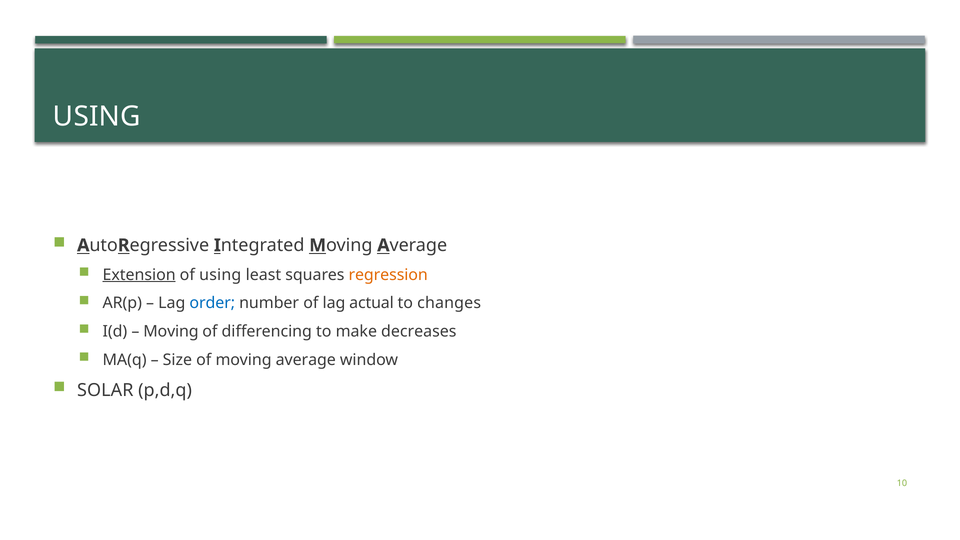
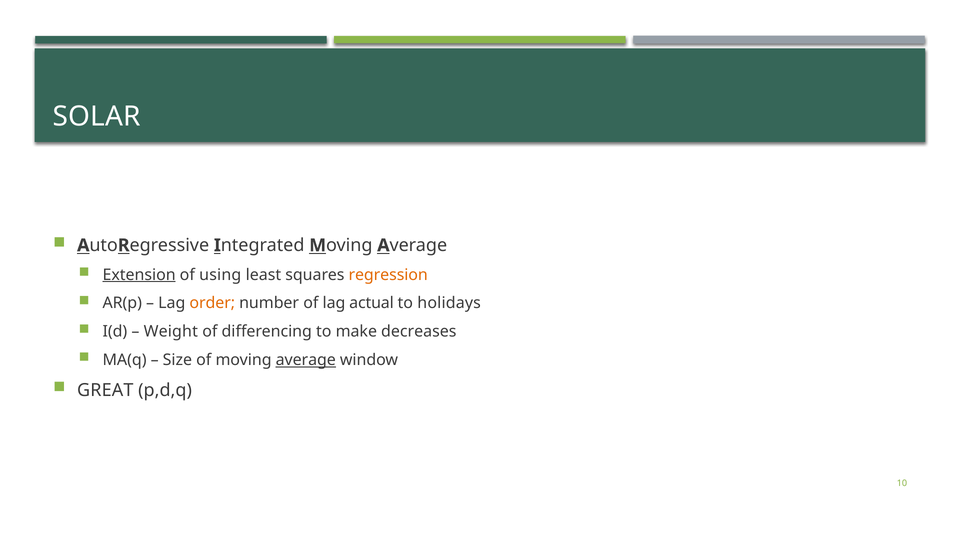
USING: USING -> SOLAR (97, 117)
order colour: blue -> orange (212, 303)
changes: changes -> holidays (449, 303)
Moving: Moving -> Weight (171, 332)
average underline: none -> present (306, 360)
SOLAR: SOLAR -> GREAT (105, 390)
